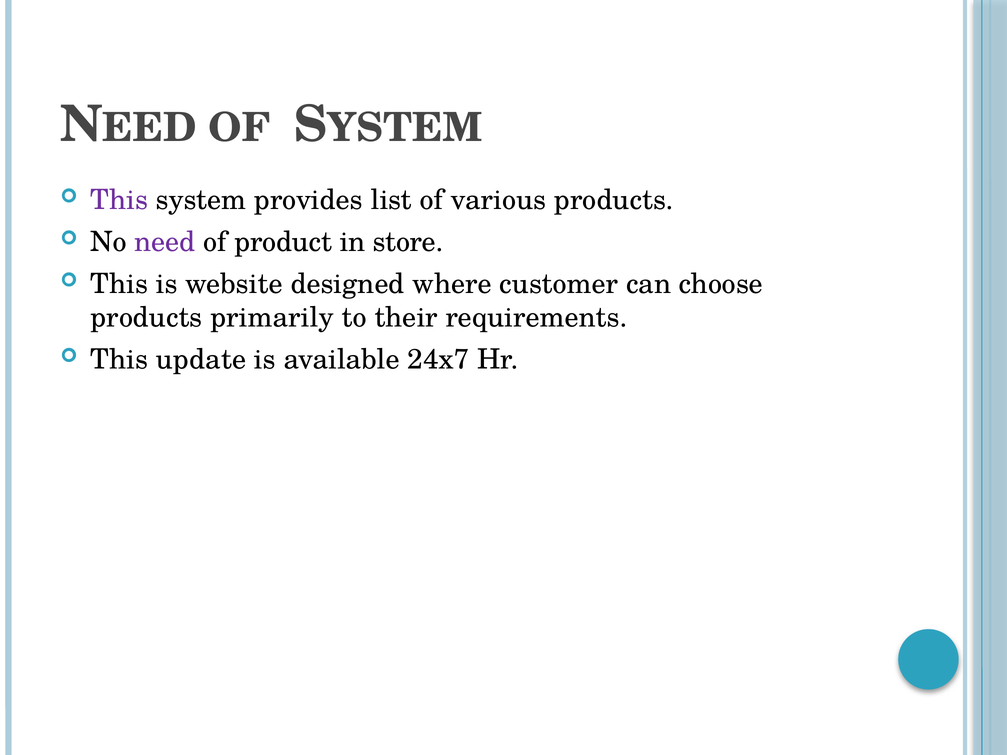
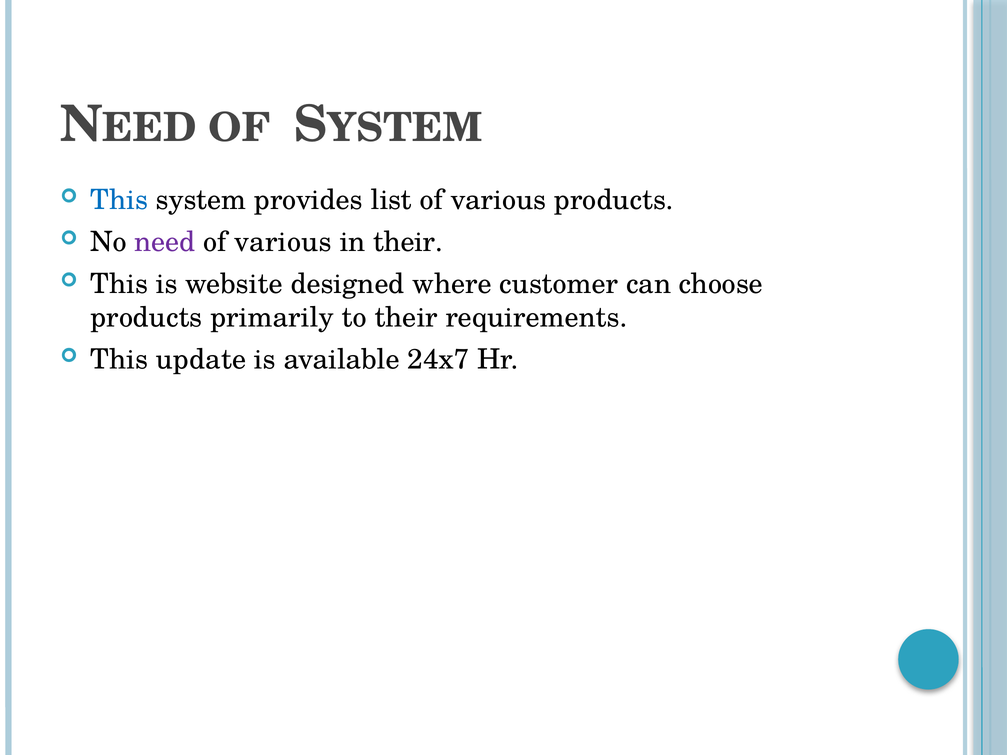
This colour: purple -> blue (119, 200)
product: product -> various (283, 242)
in store: store -> their (408, 242)
